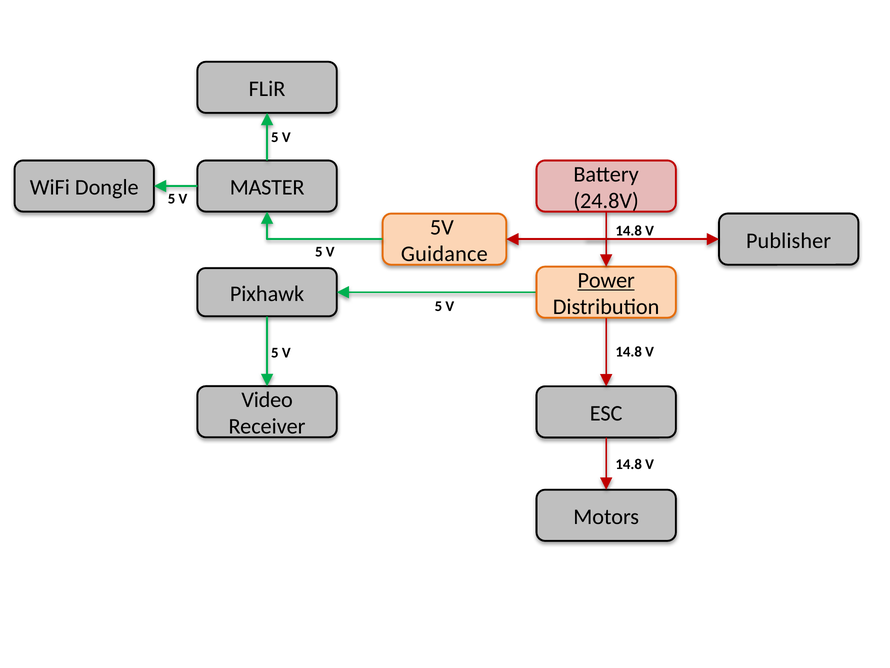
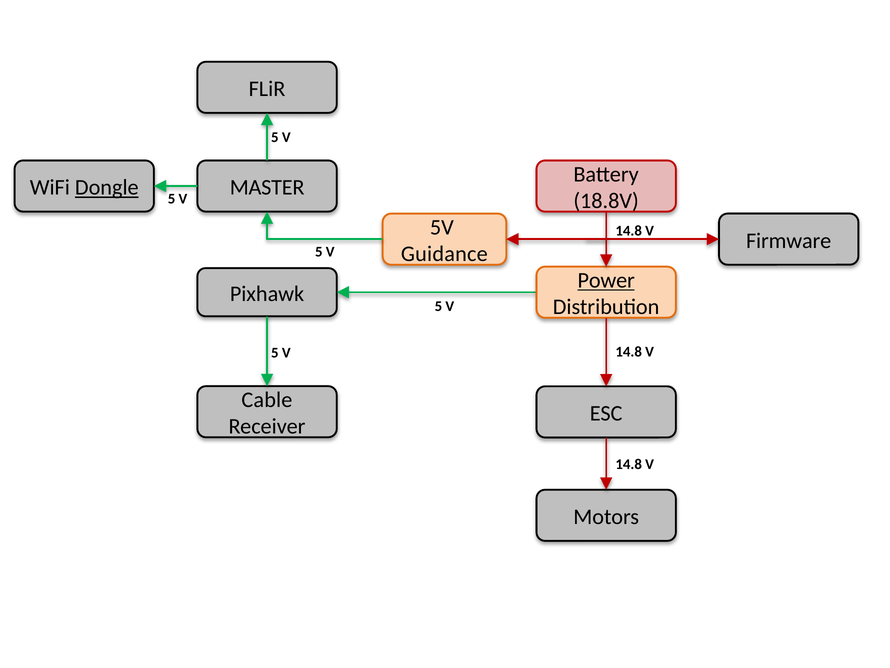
Dongle underline: none -> present (107, 187)
24.8V: 24.8V -> 18.8V (606, 201)
Publisher: Publisher -> Firmware (789, 240)
Video: Video -> Cable (267, 400)
